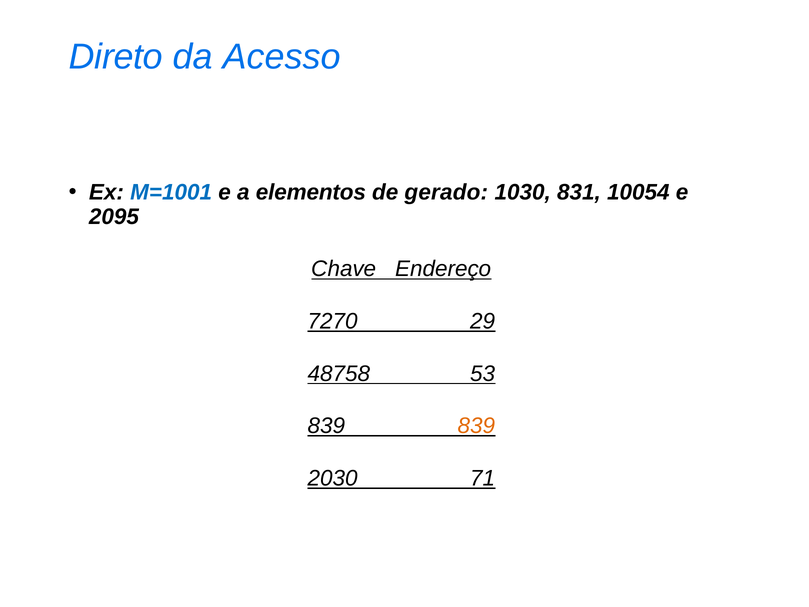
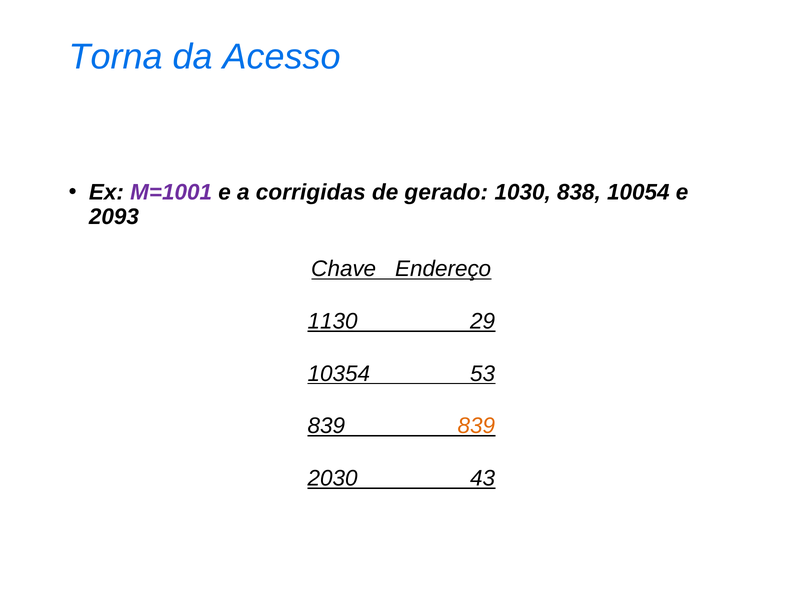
Direto: Direto -> Torna (116, 57)
M=1001 colour: blue -> purple (171, 192)
elementos: elementos -> corrigidas (311, 192)
831: 831 -> 838 (579, 192)
2095: 2095 -> 2093 (114, 217)
7270: 7270 -> 1130 (333, 321)
48758: 48758 -> 10354 (339, 373)
71: 71 -> 43 (483, 478)
